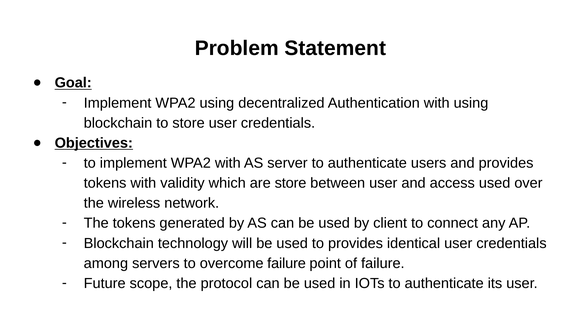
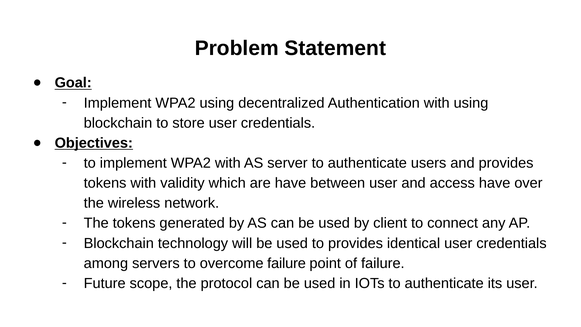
are store: store -> have (290, 183)
access used: used -> have (495, 183)
